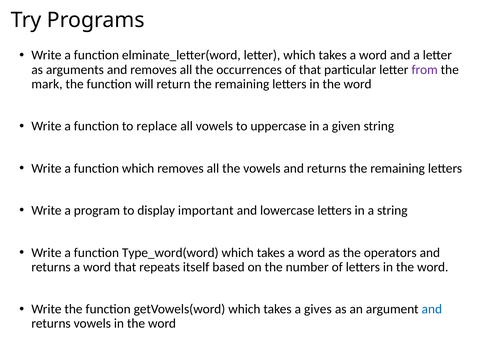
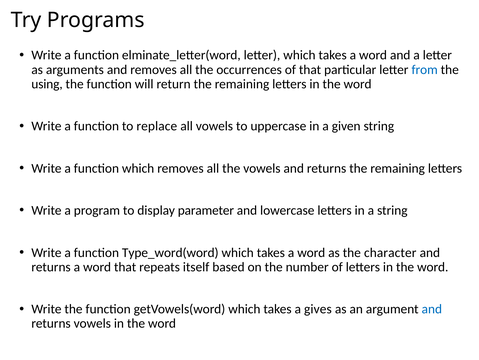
from colour: purple -> blue (425, 69)
mark: mark -> using (47, 84)
important: important -> parameter (206, 210)
operators: operators -> character (390, 252)
